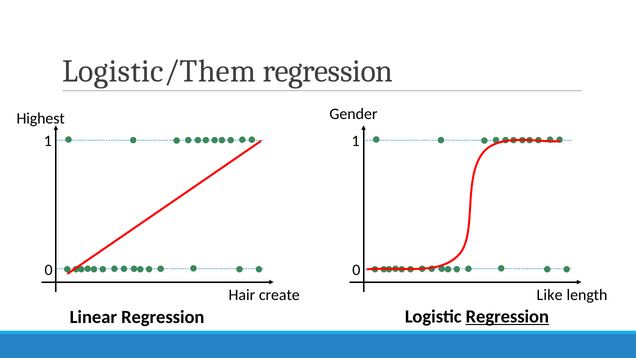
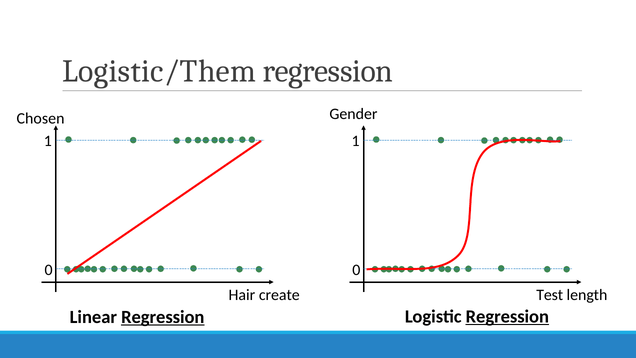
Highest: Highest -> Chosen (41, 118)
Like: Like -> Test (550, 295)
Regression underline: none -> present (163, 317)
